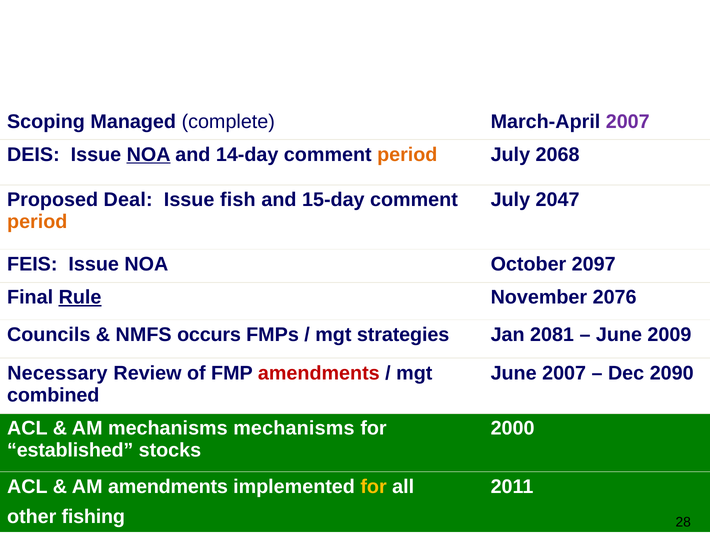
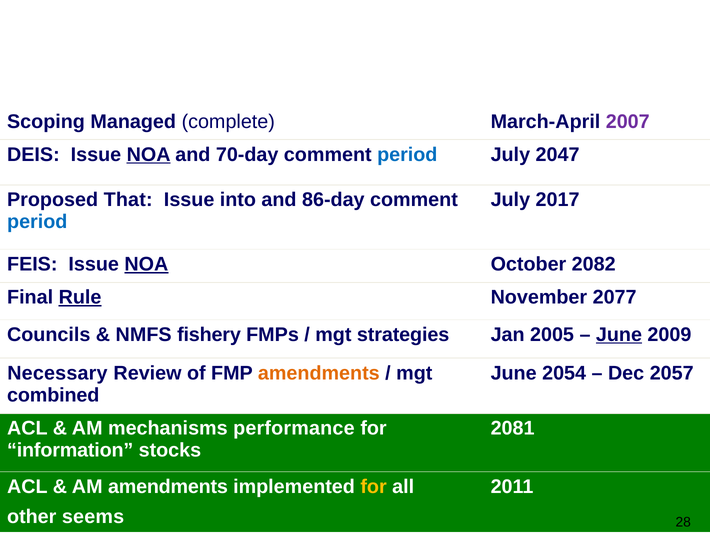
14-day: 14-day -> 70-day (247, 154)
period colour: orange -> blue (407, 154)
2068: 2068 -> 2047 (558, 154)
Deal: Deal -> That (128, 200)
fish: fish -> into (238, 200)
15-day: 15-day -> 86-day (333, 200)
2047: 2047 -> 2017 (558, 200)
period colour: orange -> blue (37, 222)
NOA underline: none -> present (146, 264)
2097: 2097 -> 2082 (594, 264)
2076: 2076 -> 2077 (615, 297)
occurs: occurs -> fishery (209, 334)
2081: 2081 -> 2005 (552, 334)
June underline: none -> present (619, 334)
amendments colour: red -> orange (319, 373)
June 2007: 2007 -> 2054 (564, 373)
2090: 2090 -> 2057 (672, 373)
mechanisms mechanisms: mechanisms -> performance (294, 428)
2000: 2000 -> 2081 (513, 428)
established: established -> information (70, 450)
fishing: fishing -> seems (93, 516)
